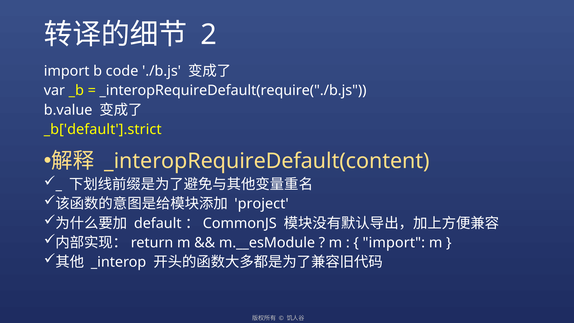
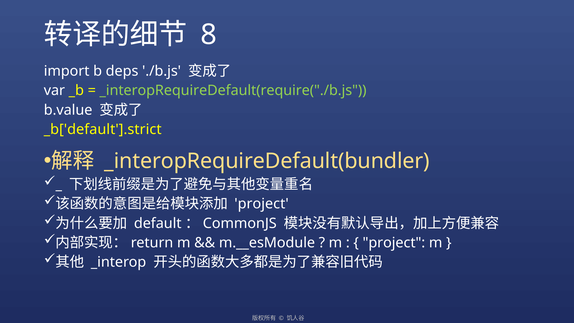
2: 2 -> 8 (209, 35)
code: code -> deps (122, 71)
_interopRequireDefault(require("./b.js colour: white -> light green (233, 91)
_interopRequireDefault(content: _interopRequireDefault(content -> _interopRequireDefault(bundler (267, 161)
import: import -> project (394, 243)
